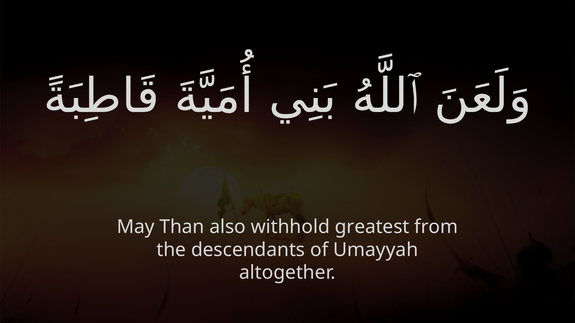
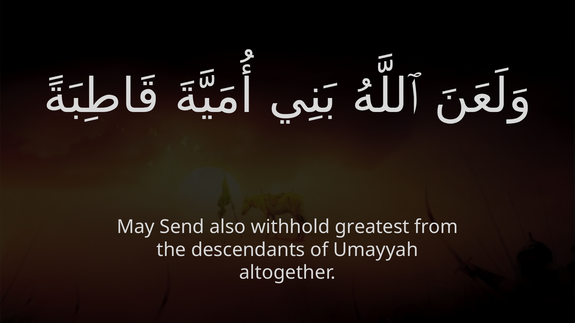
Than: Than -> Send (182, 227)
